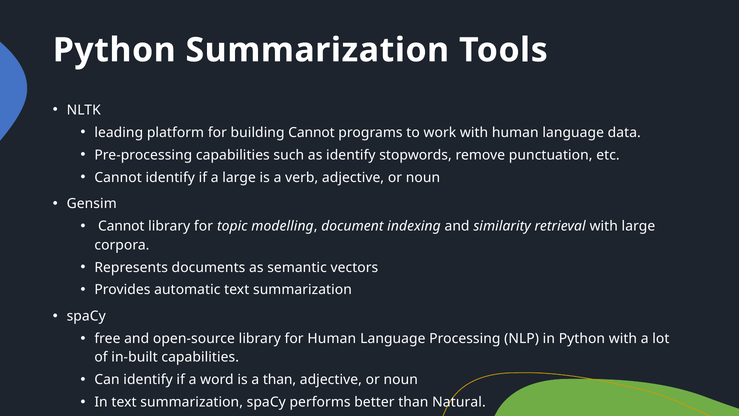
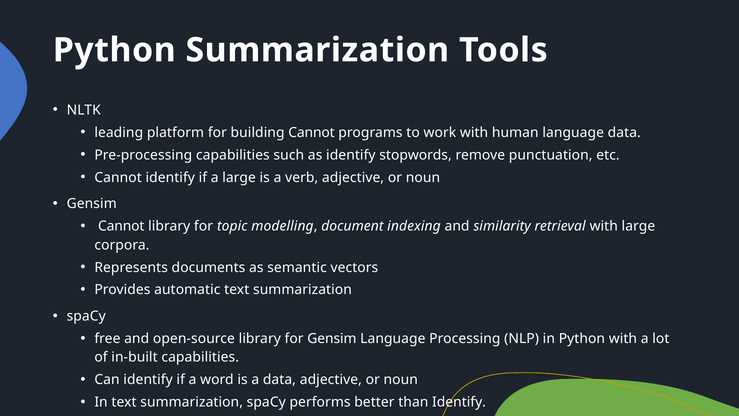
for Human: Human -> Gensim (332, 338)
a than: than -> data (279, 380)
than Natural: Natural -> Identify (459, 402)
